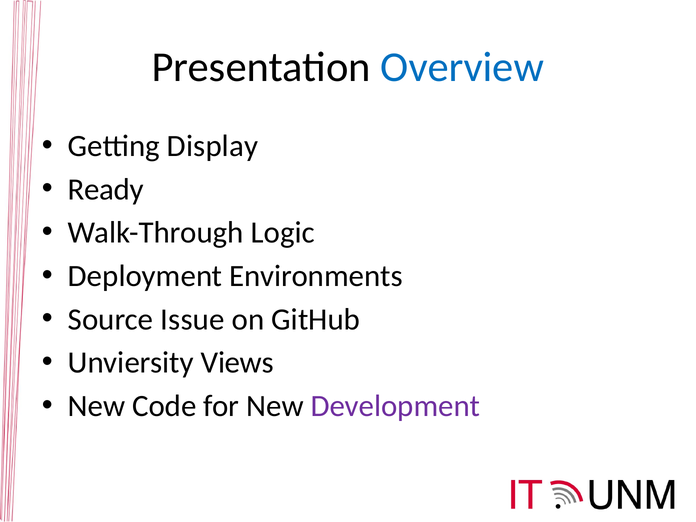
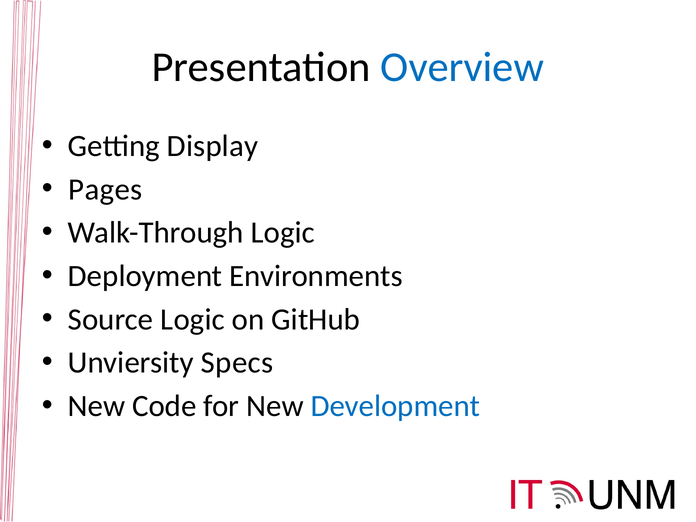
Ready: Ready -> Pages (105, 189)
Source Issue: Issue -> Logic (193, 319)
Views: Views -> Specs (237, 363)
Development colour: purple -> blue (395, 406)
